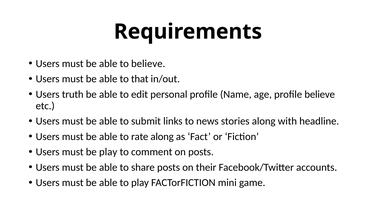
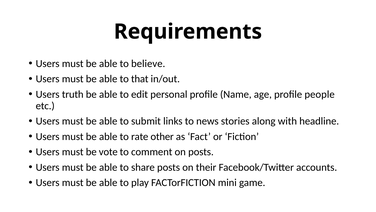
profile believe: believe -> people (320, 94)
rate along: along -> other (162, 136)
be play: play -> vote (108, 152)
